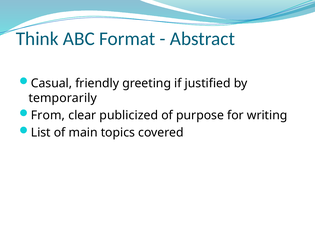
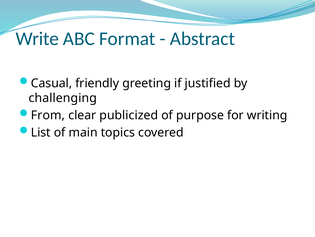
Think: Think -> Write (37, 39)
temporarily: temporarily -> challenging (63, 98)
